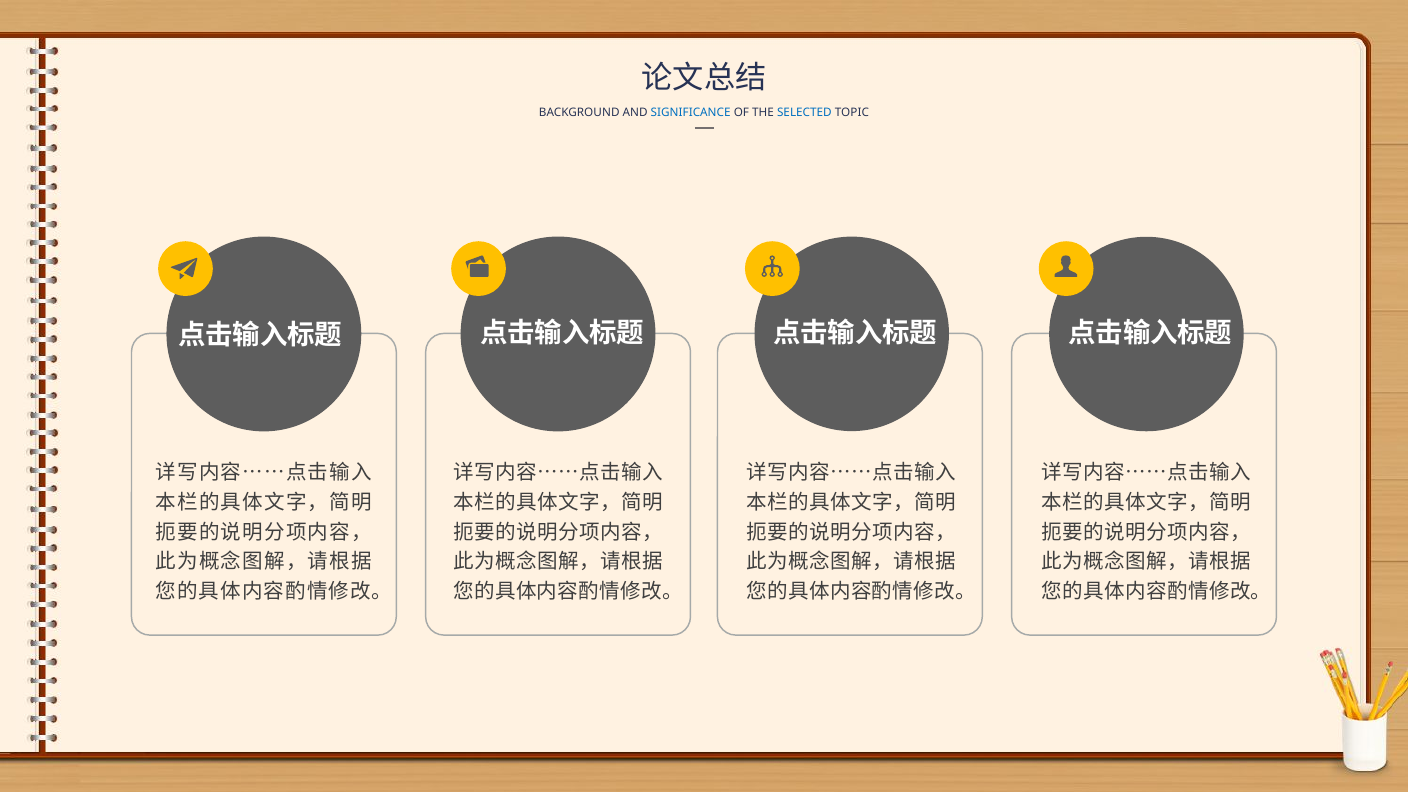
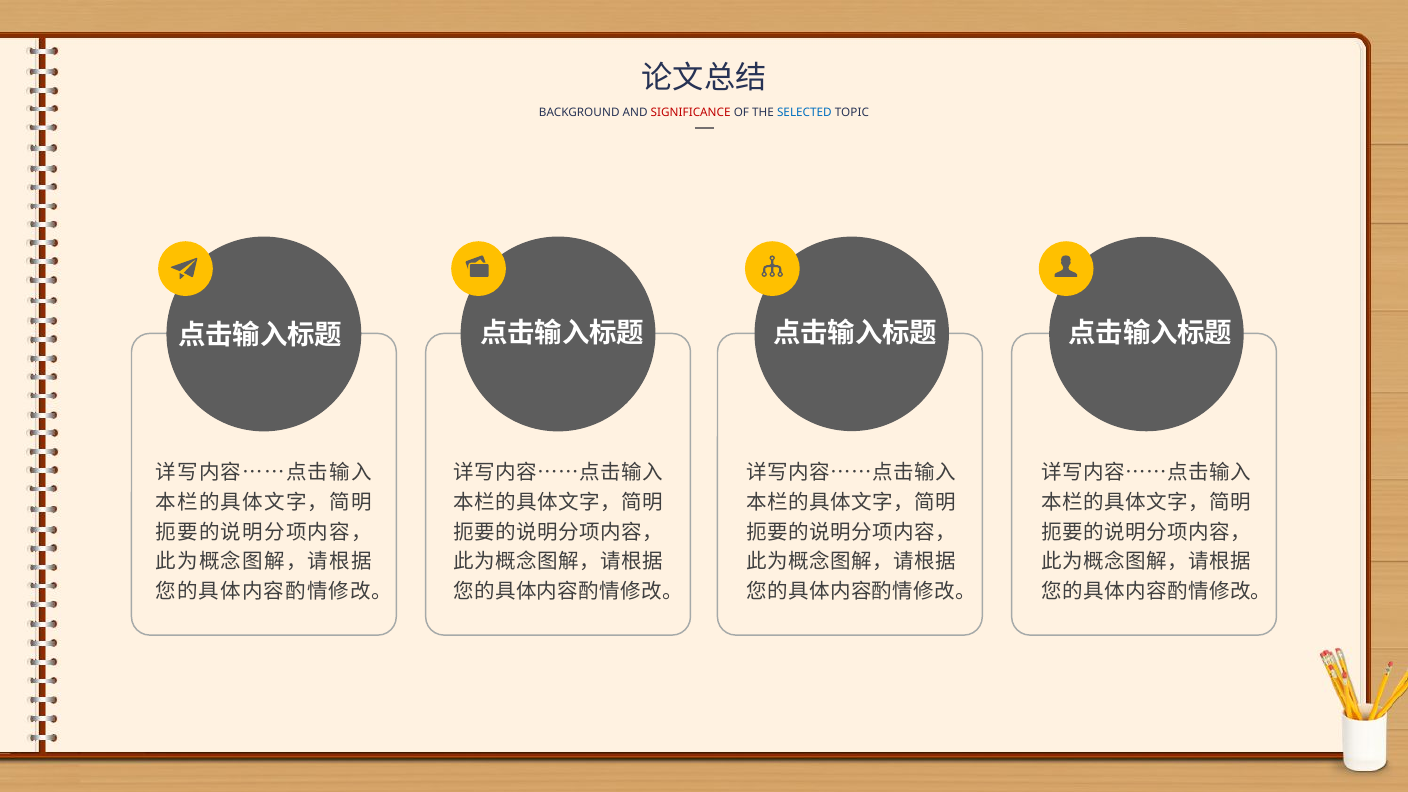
SIGNIFICANCE colour: blue -> red (691, 112)
